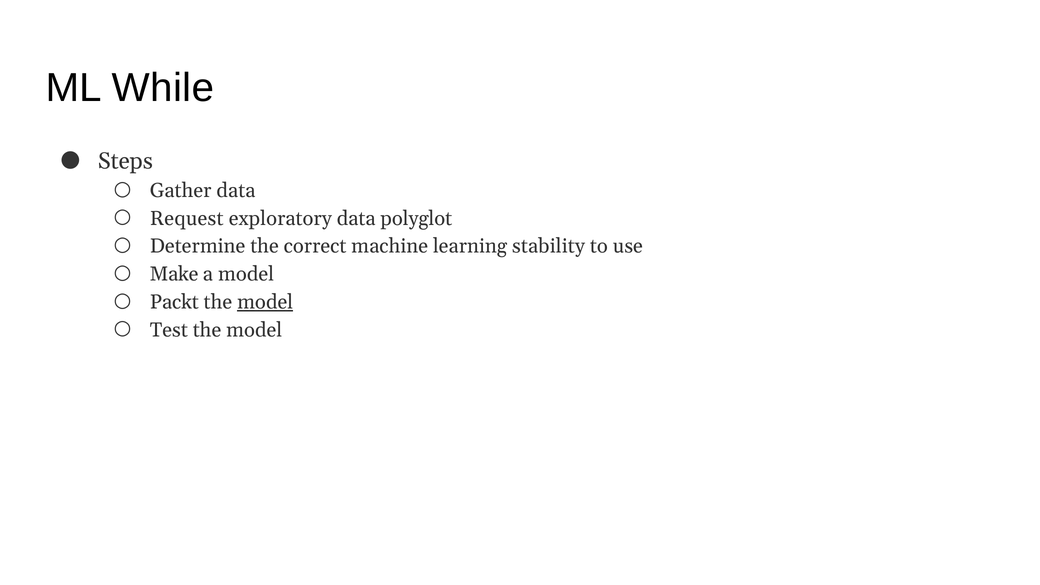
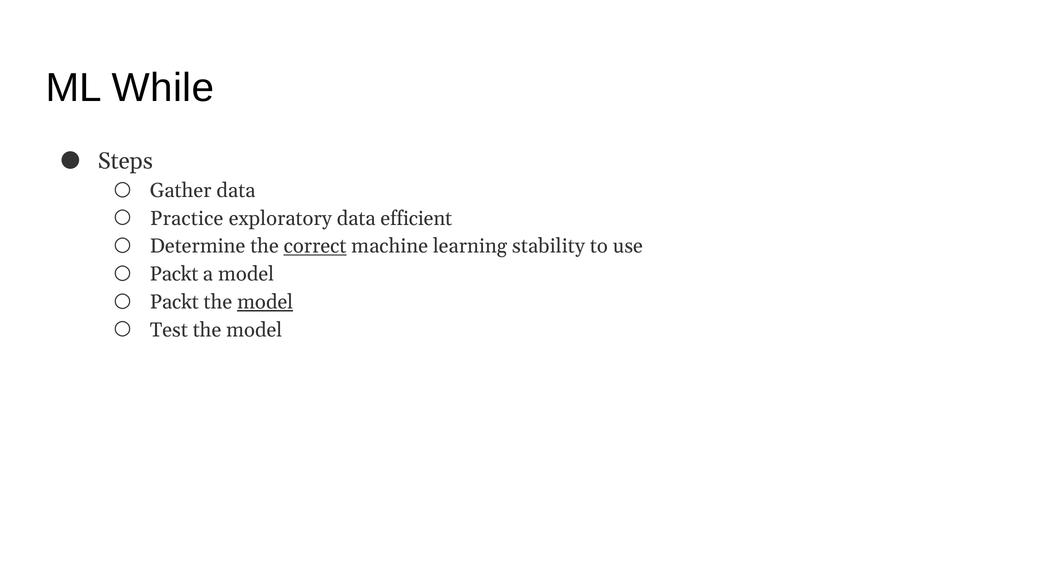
Request: Request -> Practice (187, 218)
polyglot: polyglot -> efficient (416, 218)
correct underline: none -> present (315, 246)
Make: Make -> Packt (174, 274)
